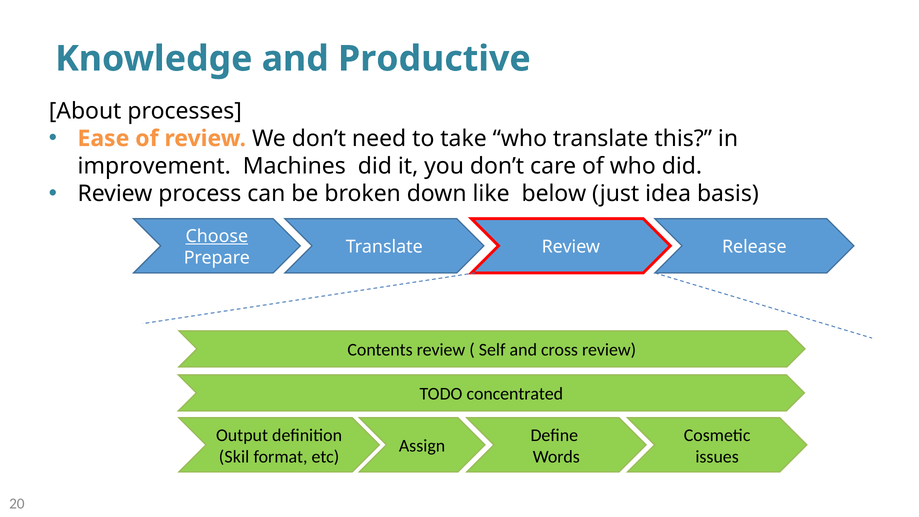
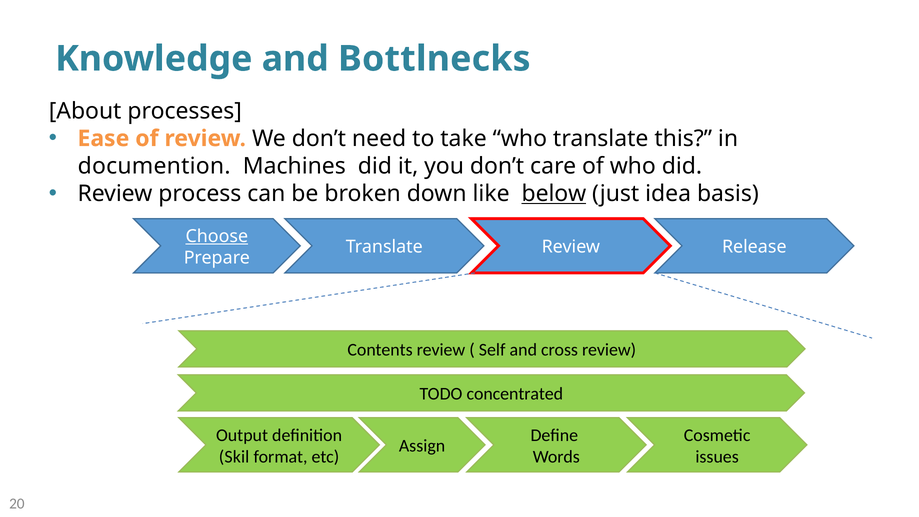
Productive: Productive -> Bottlnecks (434, 59)
improvement: improvement -> documention (154, 166)
below underline: none -> present (554, 194)
